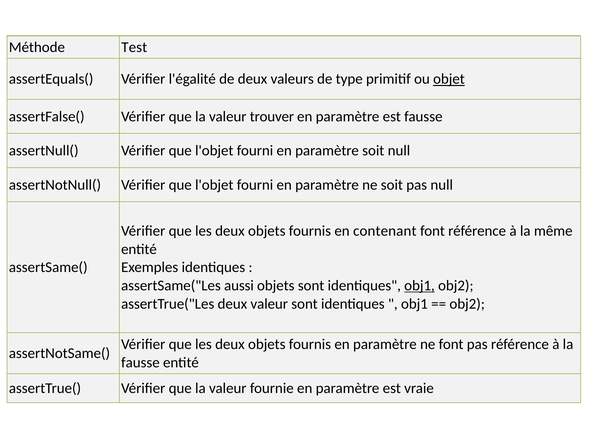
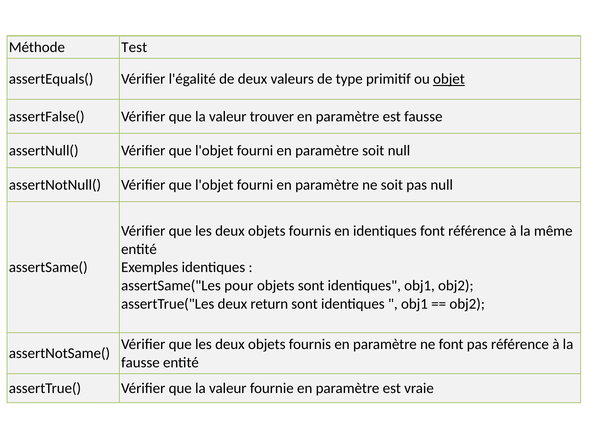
en contenant: contenant -> identiques (385, 231)
aussi: aussi -> pour (239, 285)
obj1 underline: present -> none (420, 285)
deux valeur: valeur -> return (269, 304)
